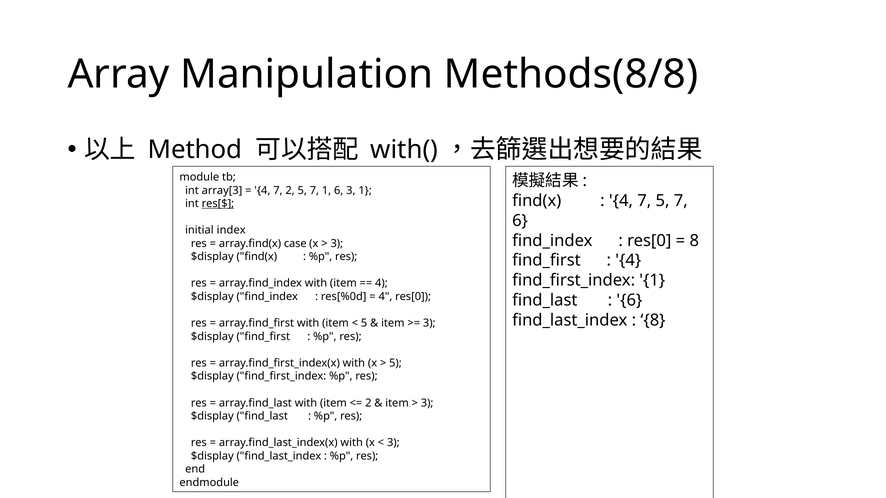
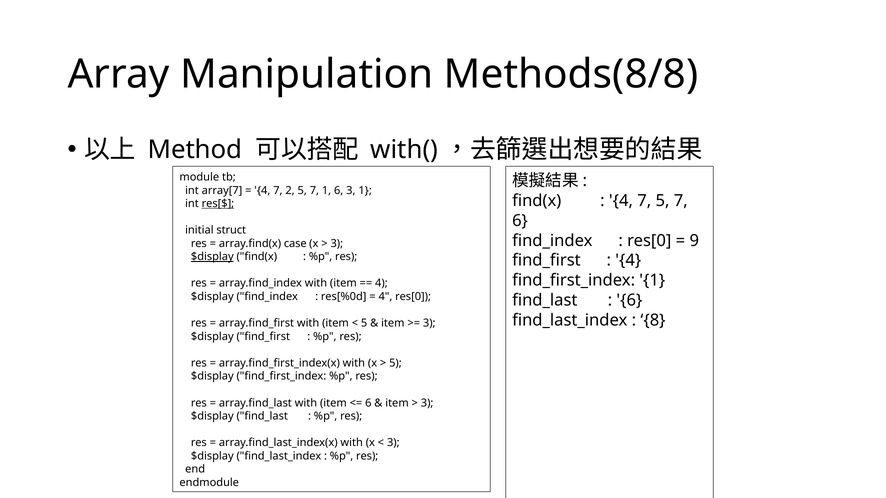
array[3: array[3 -> array[7 (222, 191)
index: index -> struct (231, 230)
8: 8 -> 9 (694, 241)
$display underline: none -> present (212, 257)
2: 2 -> 6 (368, 403)
